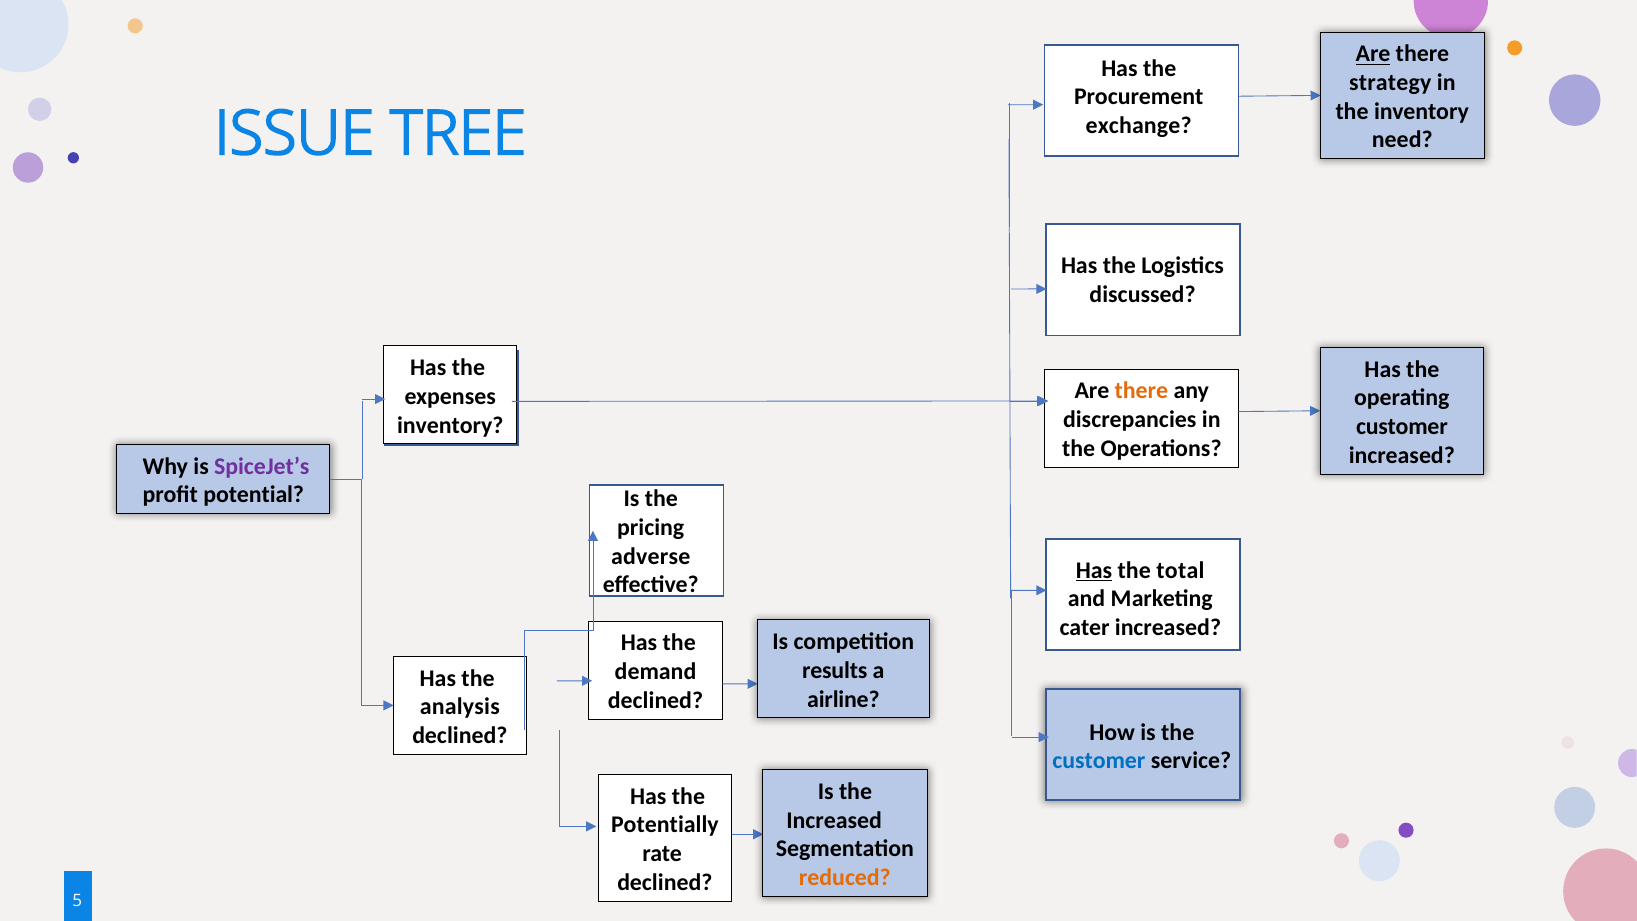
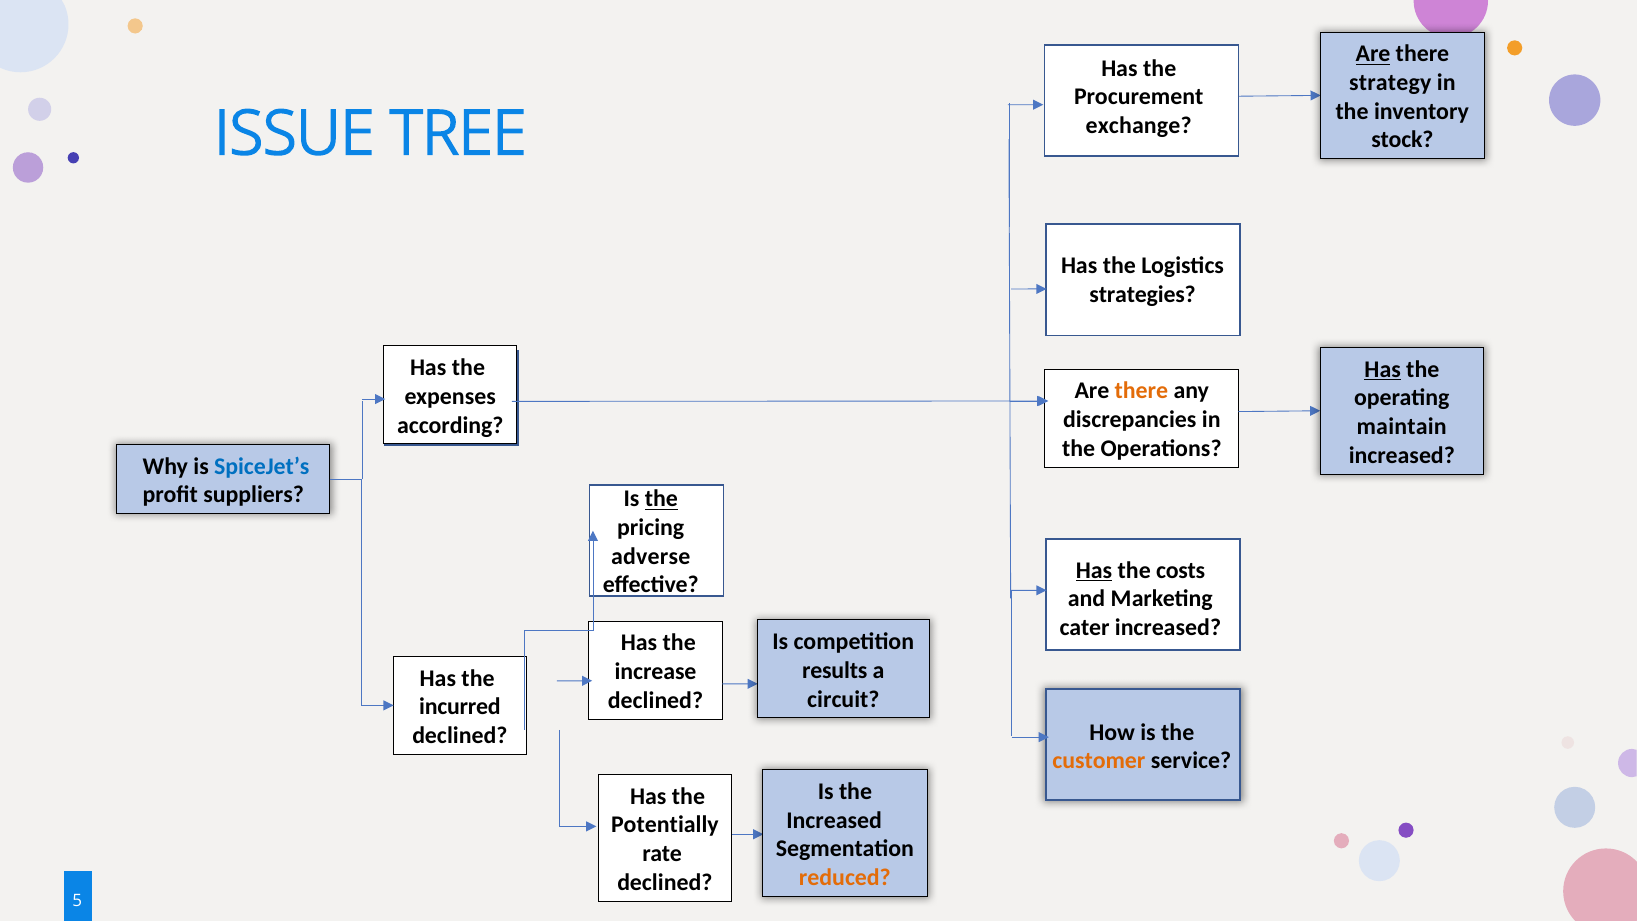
need: need -> stock (1402, 140)
discussed: discussed -> strategies (1143, 294)
Has underline: none -> present (1383, 369)
inventory: inventory -> according (450, 425)
customer: customer -> maintain (1402, 427)
SpiceJet’s colour: purple -> blue (262, 466)
potential: potential -> suppliers (254, 495)
the underline: none -> present (661, 499)
total: total -> costs (1181, 570)
demand: demand -> increase (656, 672)
airline: airline -> circuit (843, 699)
analysis: analysis -> incurred (460, 707)
customer colour: blue -> orange (1099, 761)
